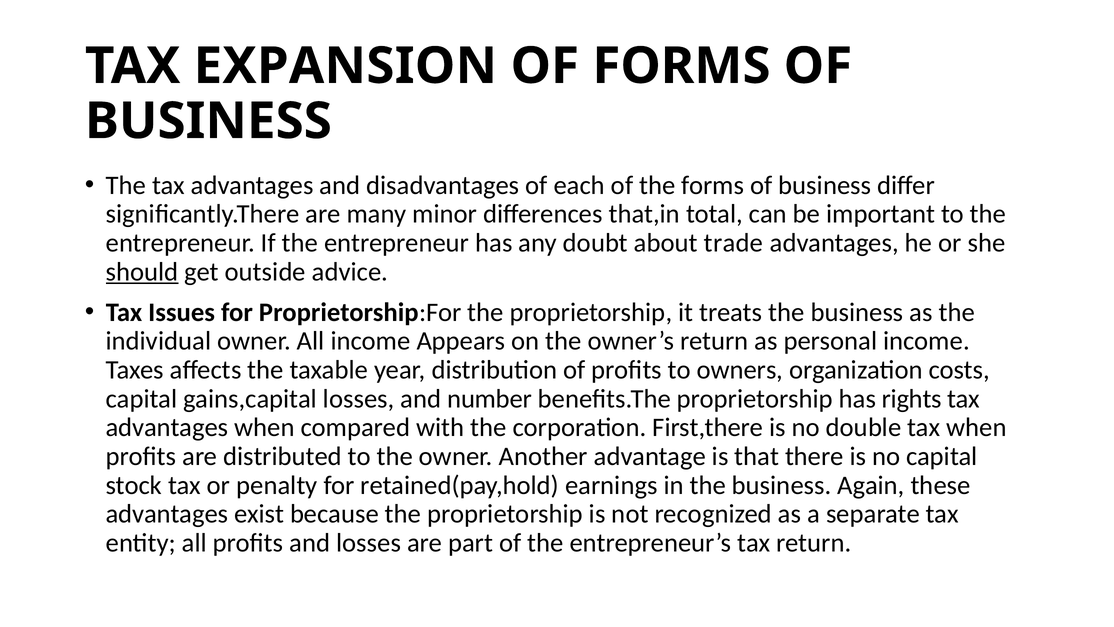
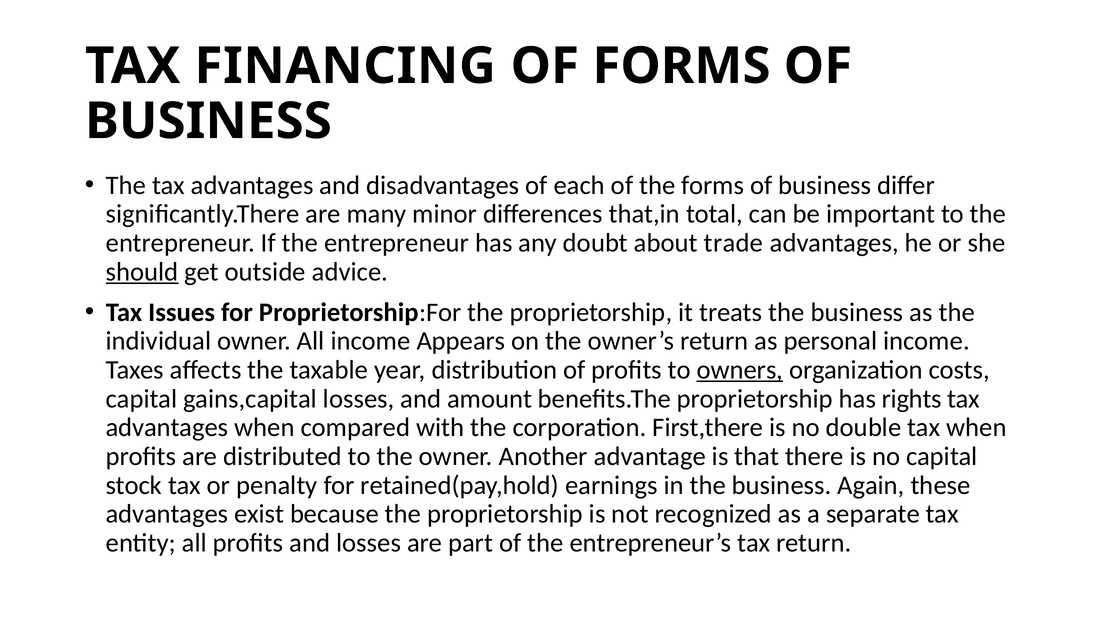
EXPANSION: EXPANSION -> FINANCING (345, 66)
owners underline: none -> present (740, 370)
number: number -> amount (490, 399)
